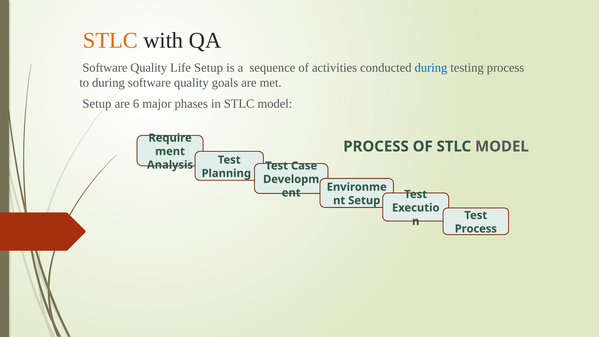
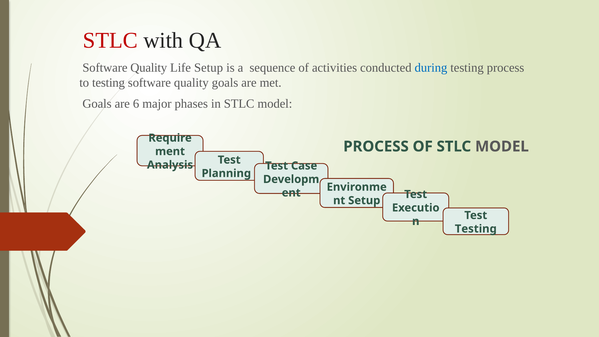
STLC colour: orange -> red (110, 40)
to during: during -> testing (108, 83)
Setup: Setup -> Goals (97, 104)
Process: Process -> Testing (476, 229)
